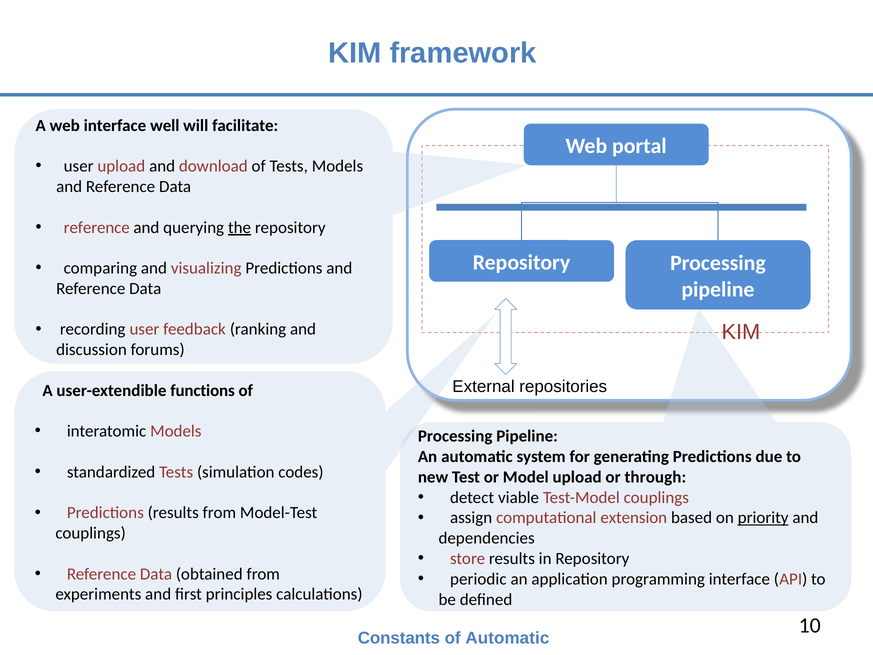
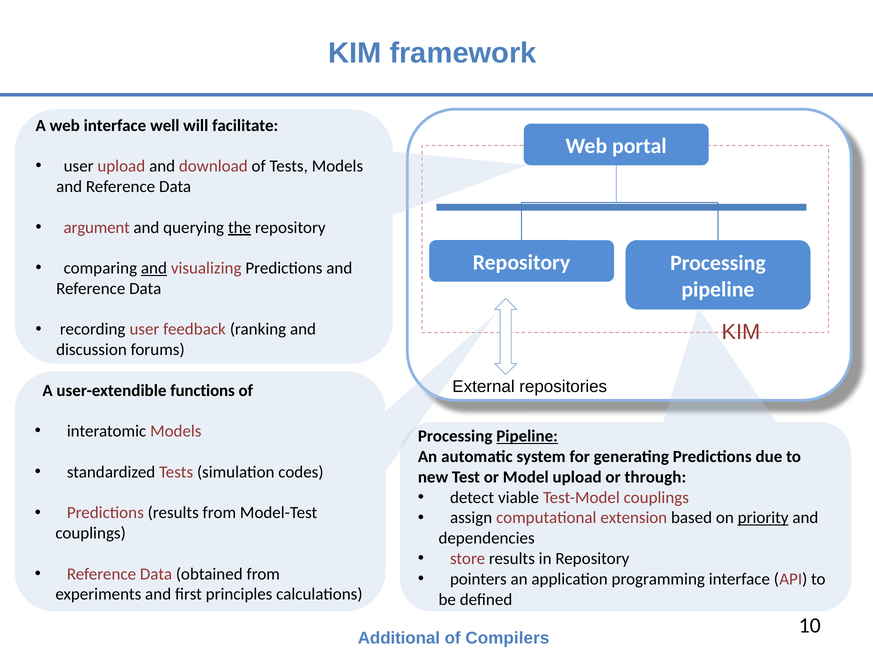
reference: reference -> argument (97, 227)
and underline: none -> present (154, 268)
Pipeline underline: none -> present (527, 436)
periodic: periodic -> pointers (478, 579)
Constants: Constants -> Additional (399, 638)
of Automatic: Automatic -> Compilers (507, 638)
